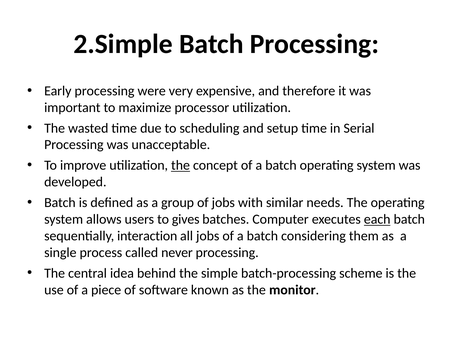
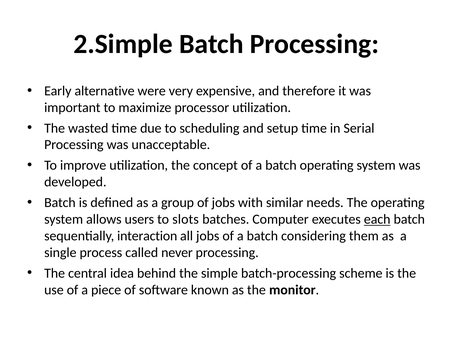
Early processing: processing -> alternative (105, 91)
the underline: present -> none (181, 165)
gives: gives -> slots (186, 219)
